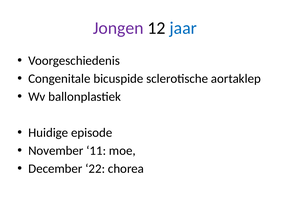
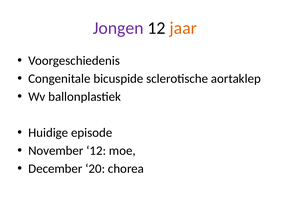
jaar colour: blue -> orange (183, 28)
November 11: 11 -> 12 (96, 151)
22: 22 -> 20 (95, 169)
